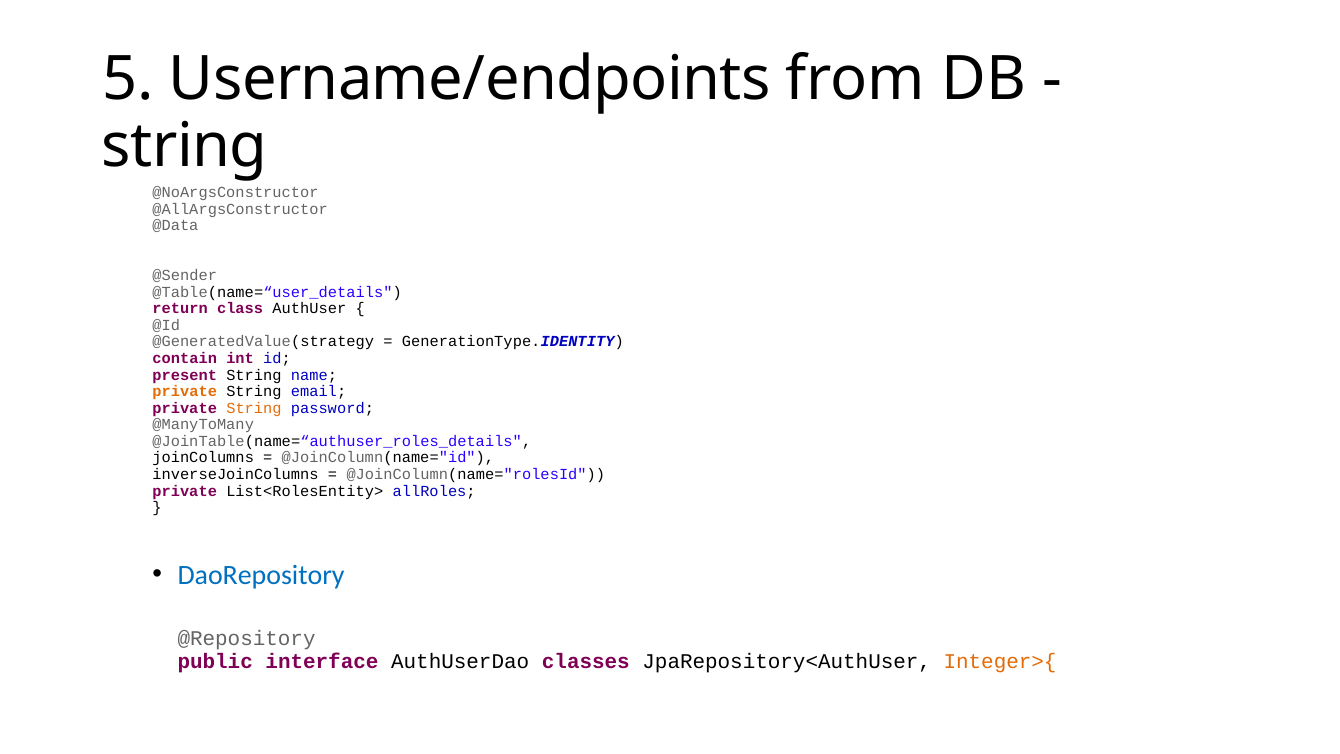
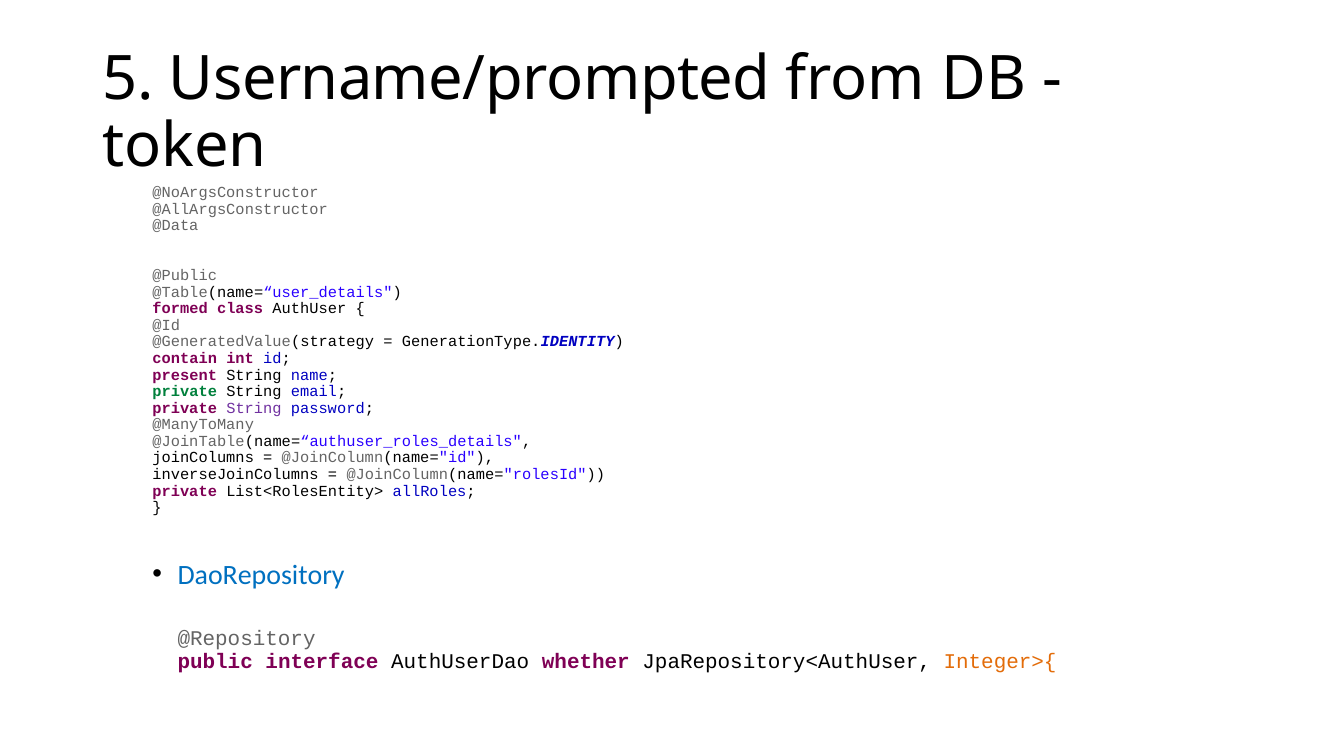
Username/endpoints: Username/endpoints -> Username/prompted (470, 79)
string: string -> token (184, 146)
@Sender: @Sender -> @Public (185, 275)
return: return -> formed (180, 309)
private colour: orange -> green (185, 391)
String colour: orange -> purple (254, 408)
classes: classes -> whether (586, 661)
